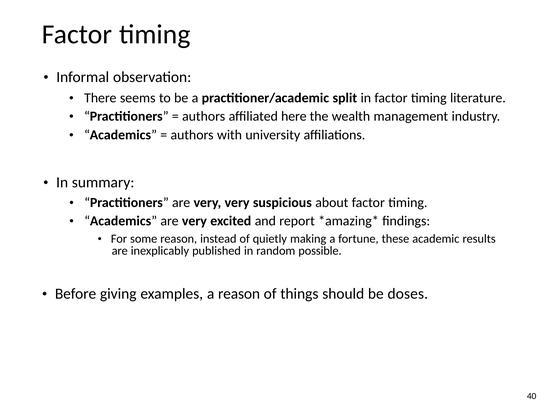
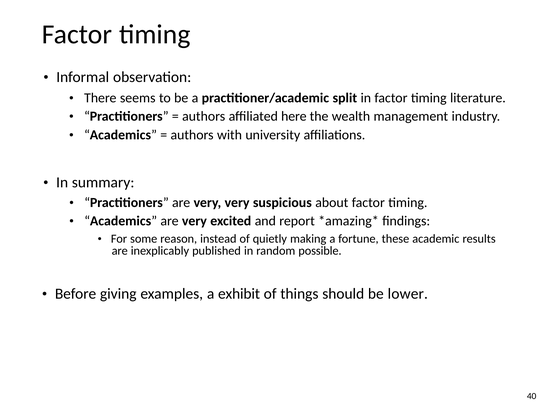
a reason: reason -> exhibit (239, 294)
doses: doses -> lower (408, 294)
